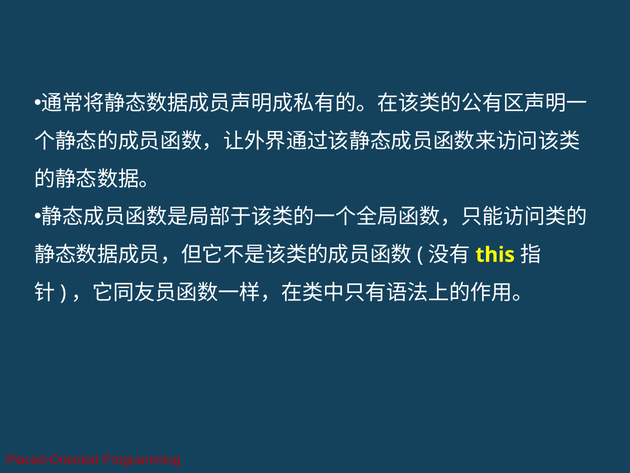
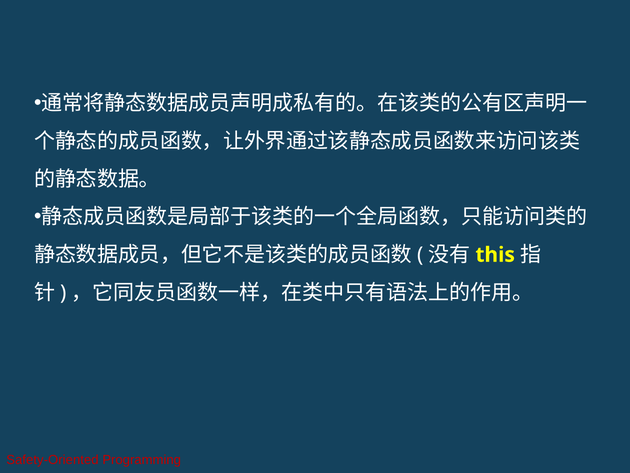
Placed-Oriented: Placed-Oriented -> Safety-Oriented (52, 460)
